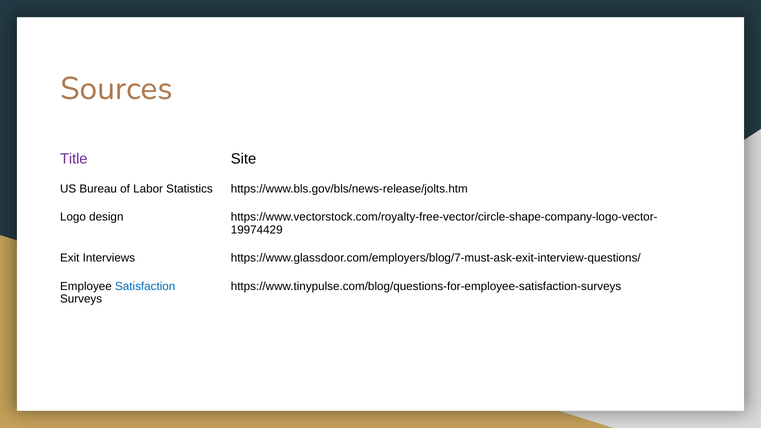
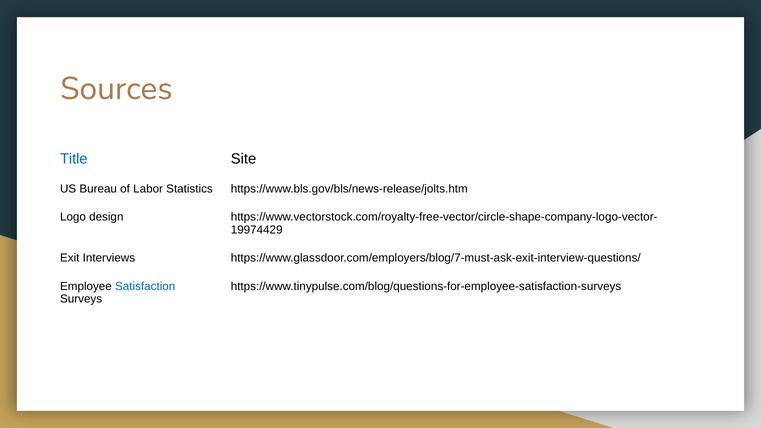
Title colour: purple -> blue (74, 159)
